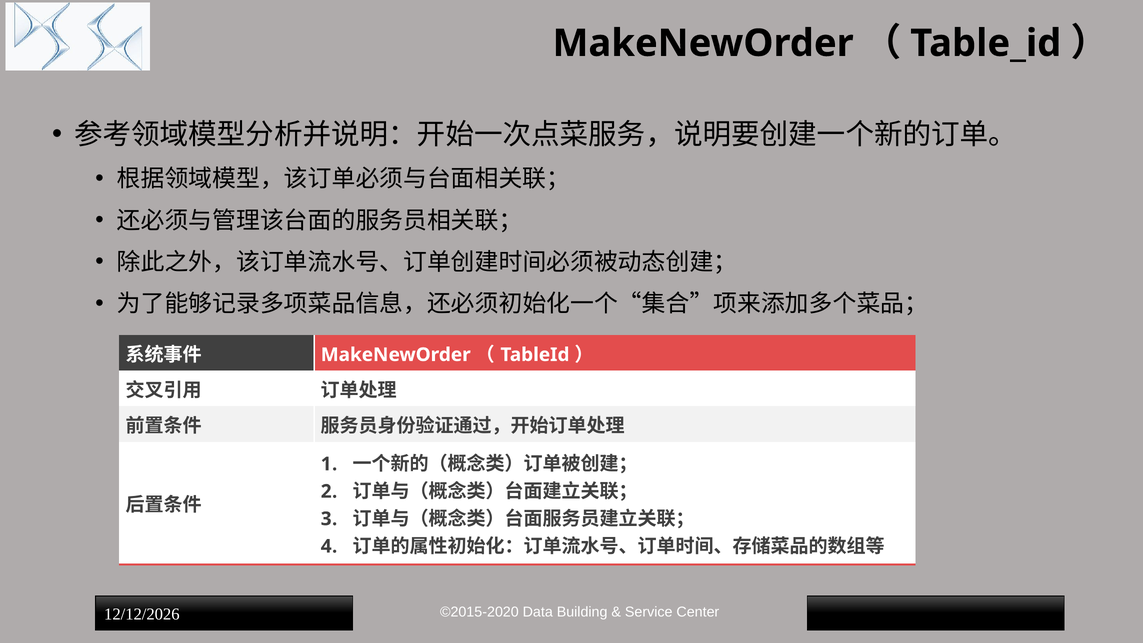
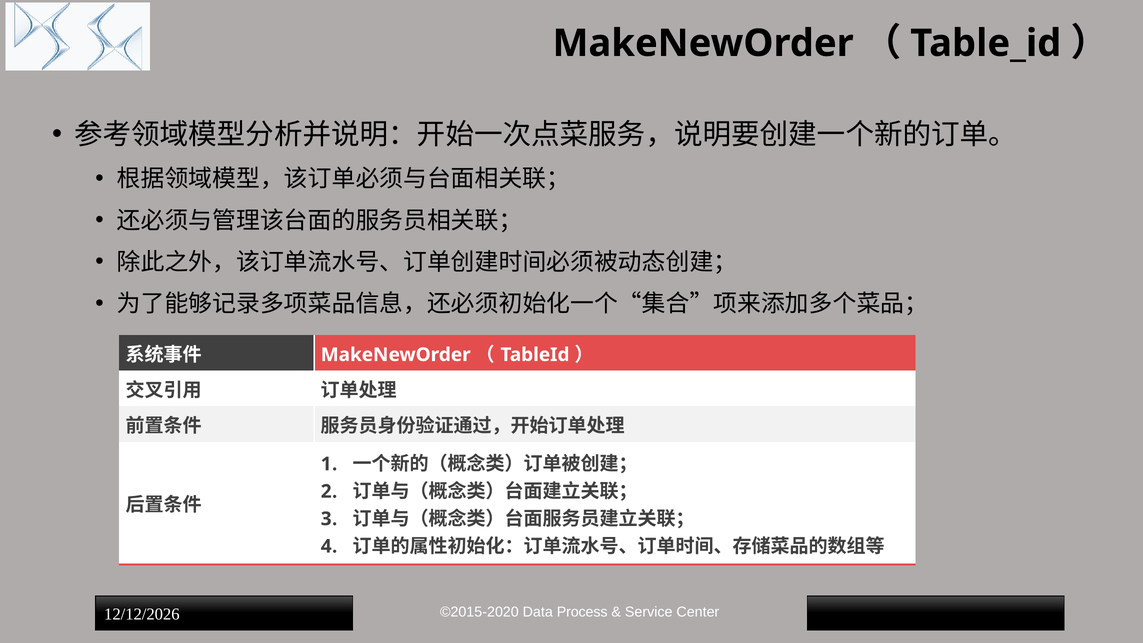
Building: Building -> Process (582, 612)
